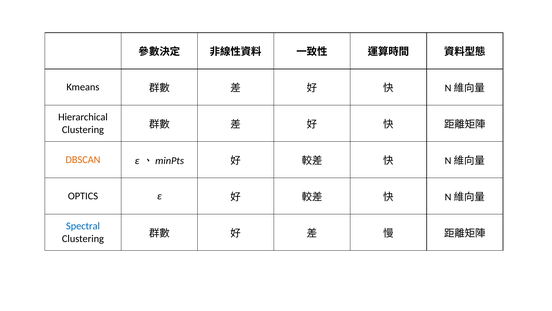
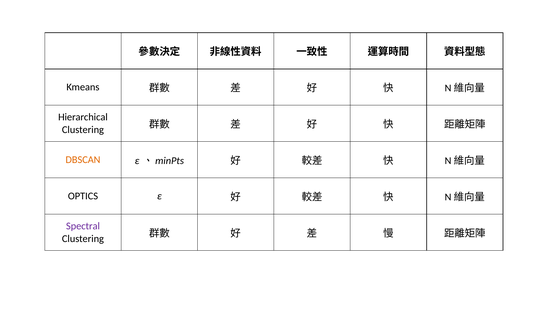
Spectral colour: blue -> purple (83, 226)
